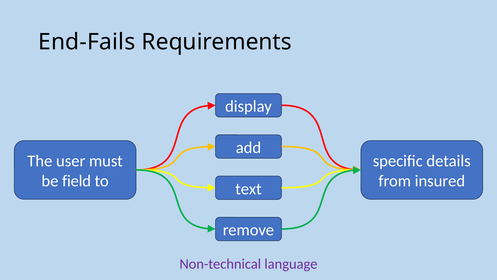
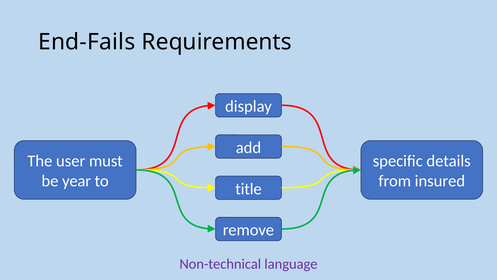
field: field -> year (77, 181)
text: text -> title (249, 189)
